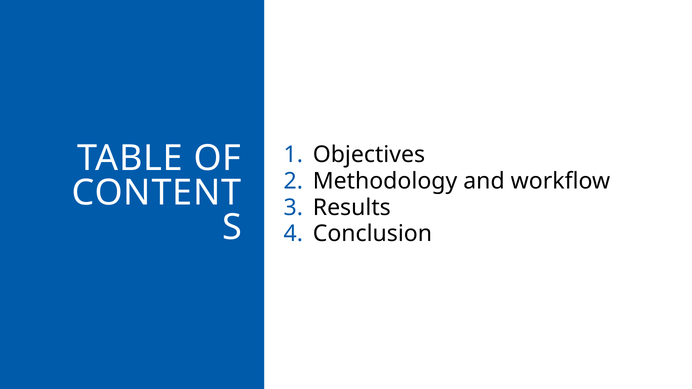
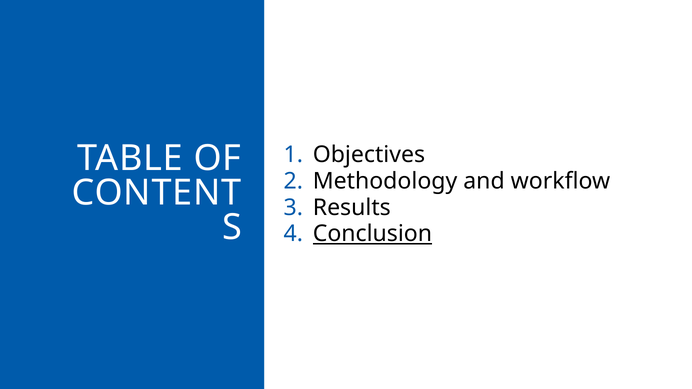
Conclusion underline: none -> present (372, 234)
